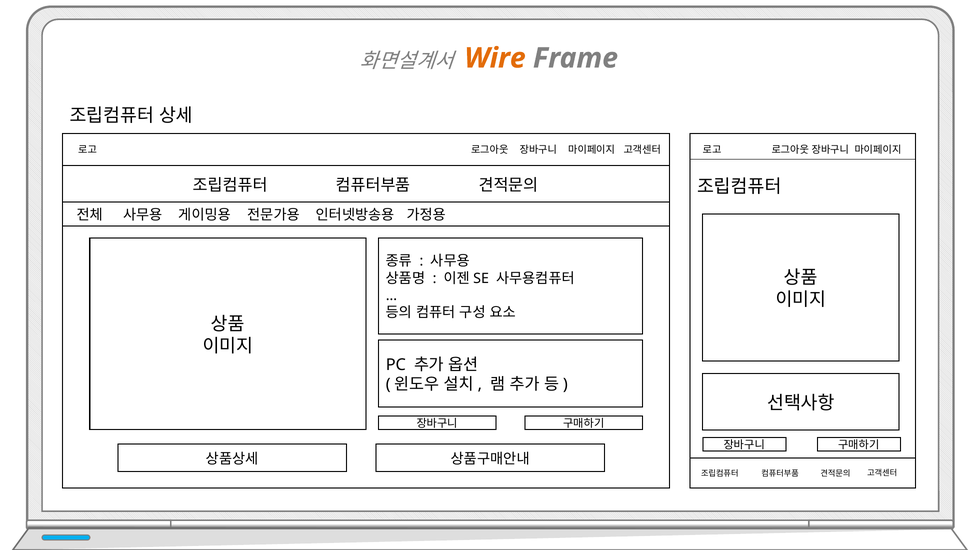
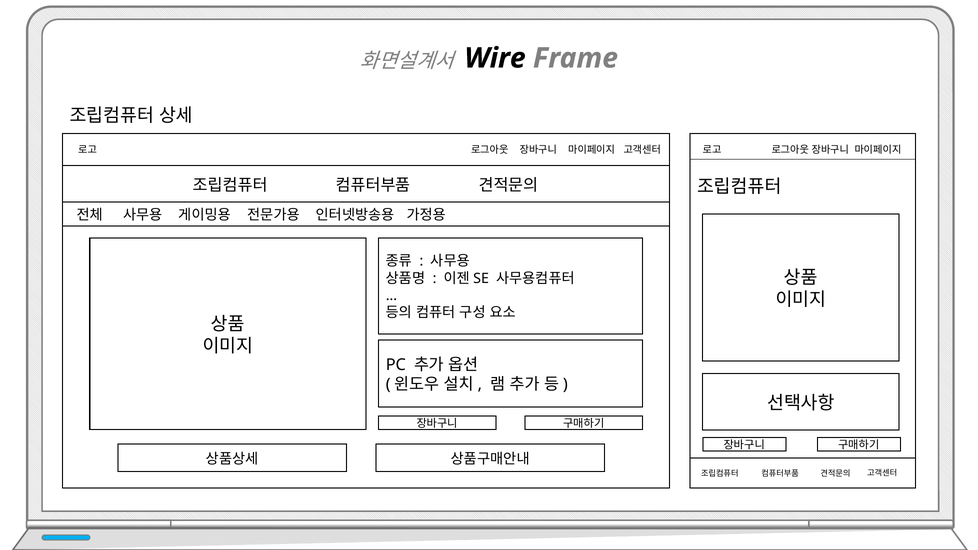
Wire colour: orange -> black (495, 58)
